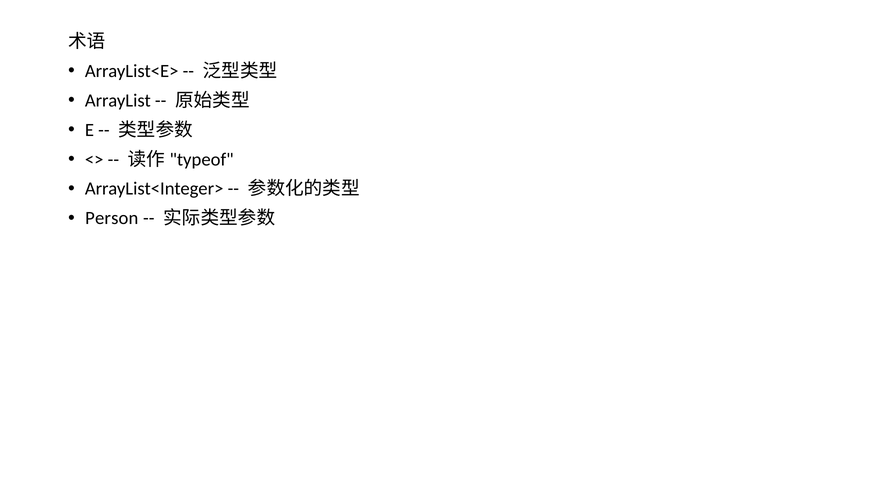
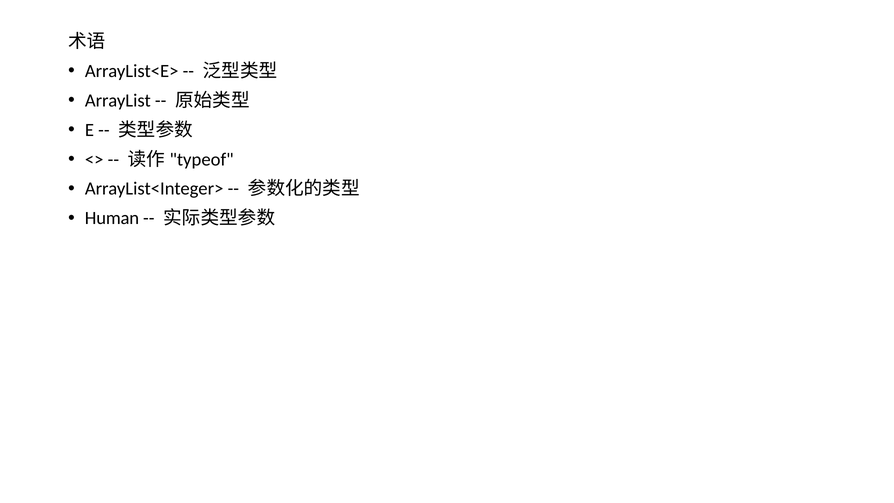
Person: Person -> Human (112, 218)
